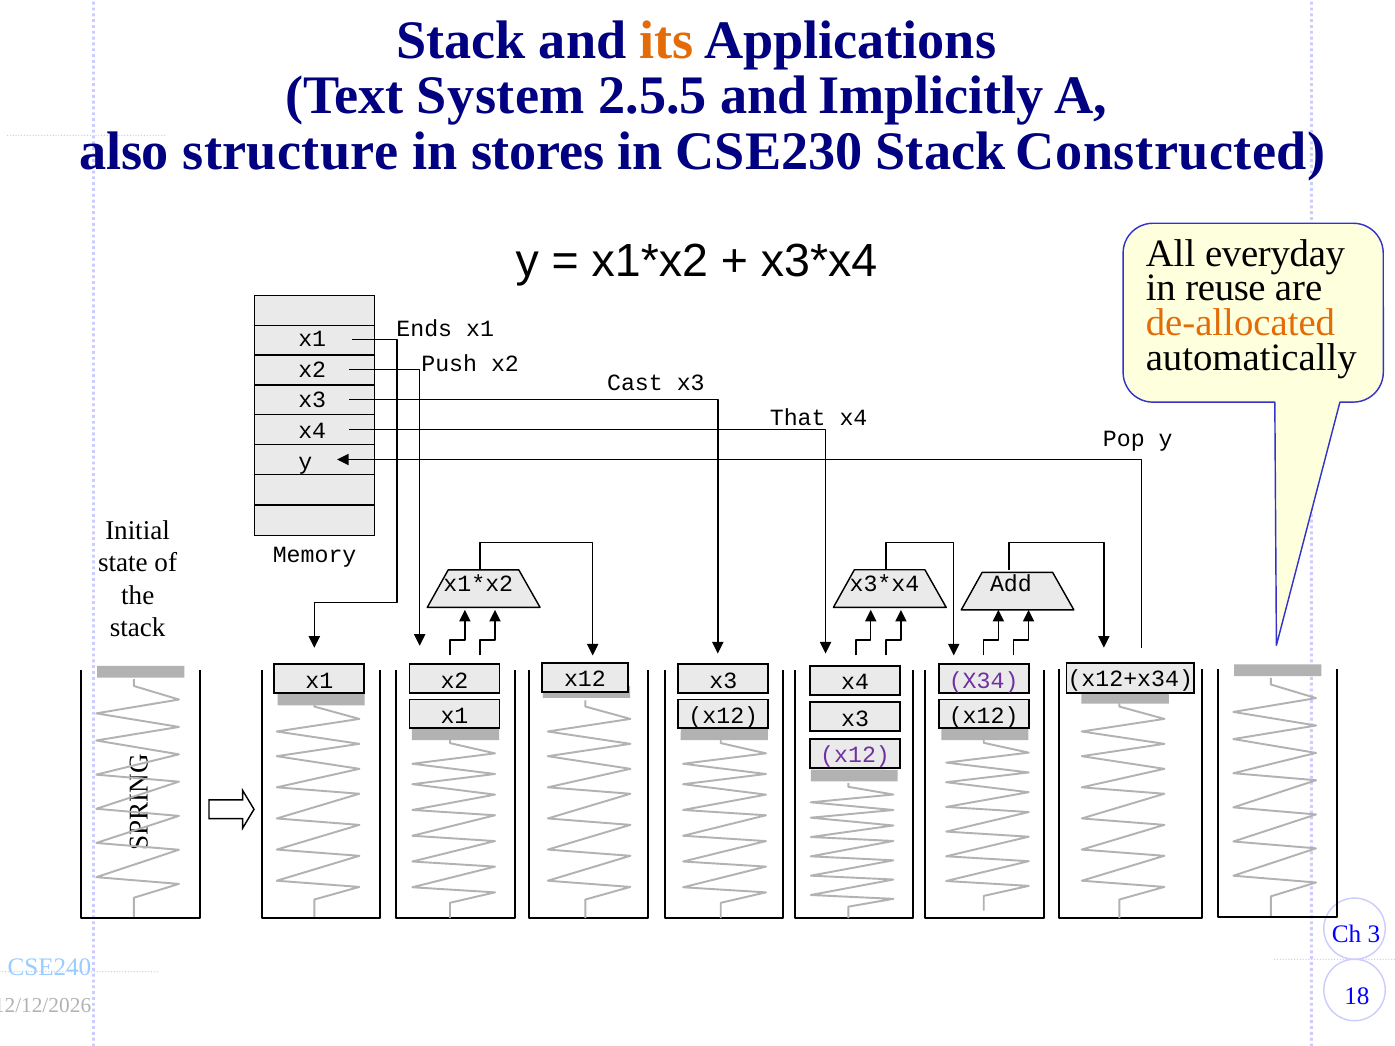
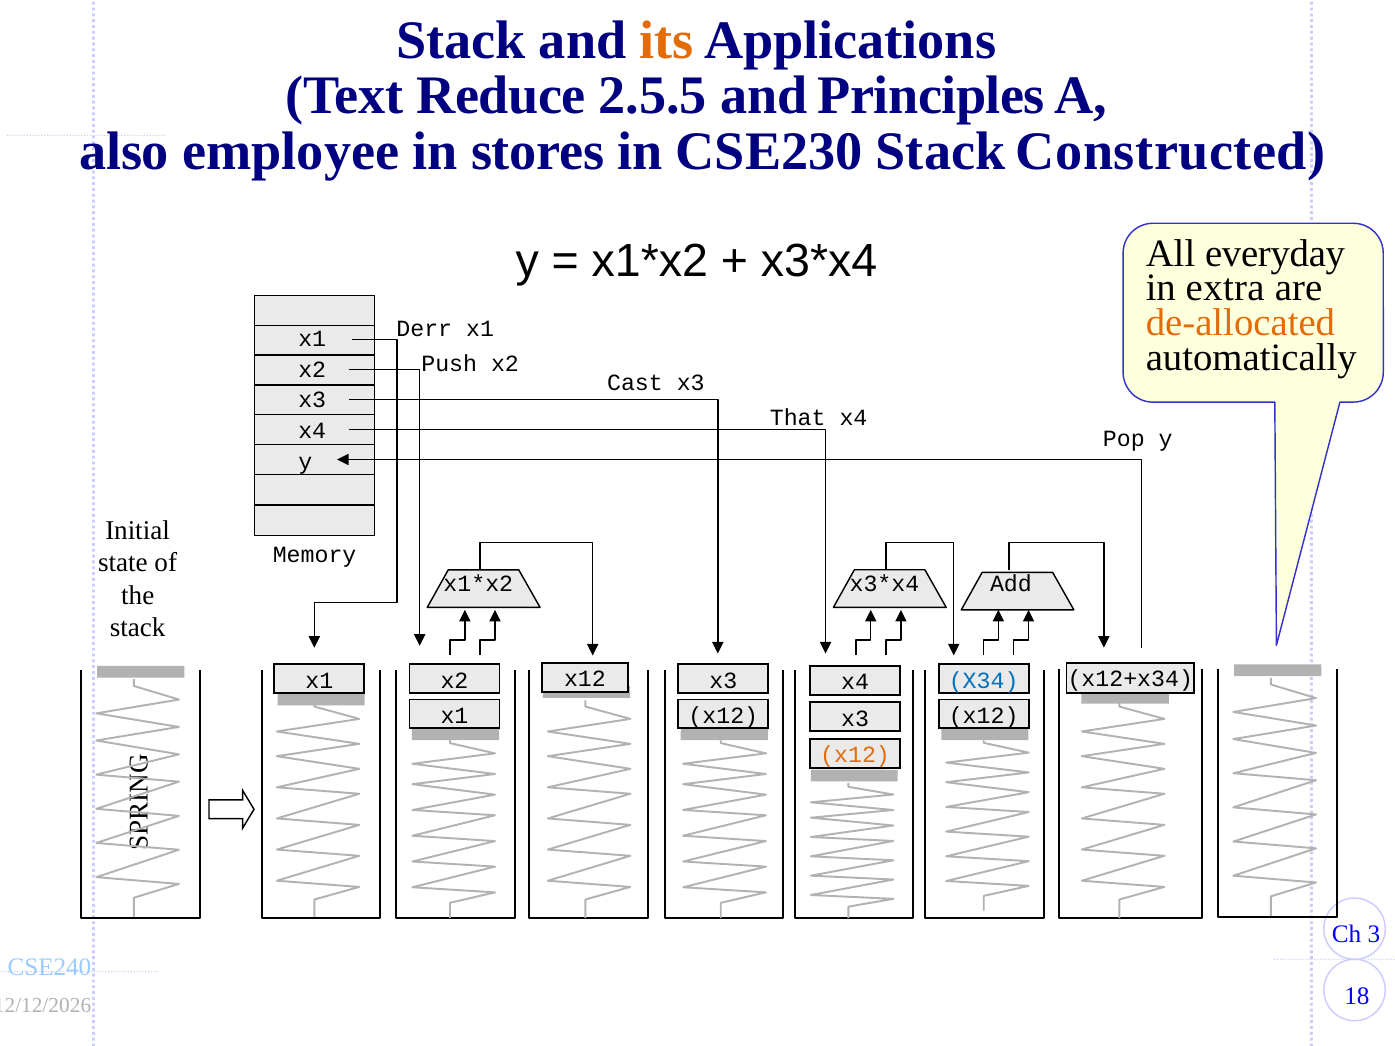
System: System -> Reduce (501, 96)
Implicitly: Implicitly -> Principles (931, 96)
structure: structure -> employee (291, 151)
reuse: reuse -> extra (1225, 288)
Ends: Ends -> Derr (424, 329)
X34 colour: purple -> blue (984, 681)
x12 colour: purple -> orange (855, 755)
